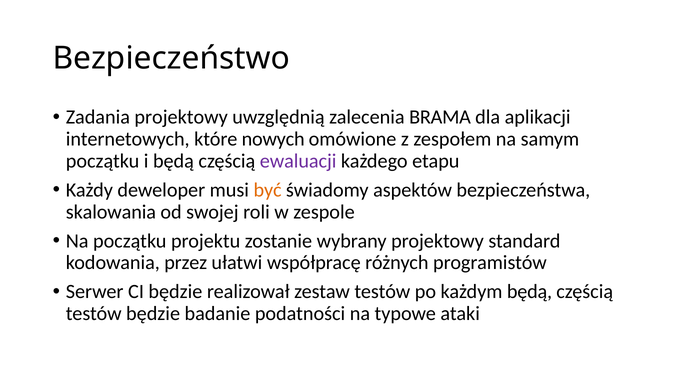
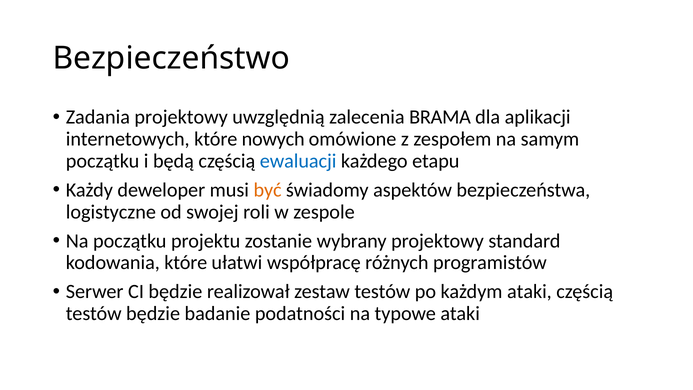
ewaluacji colour: purple -> blue (298, 161)
skalowania: skalowania -> logistyczne (111, 212)
kodowania przez: przez -> które (186, 263)
każdym będą: będą -> ataki (529, 292)
